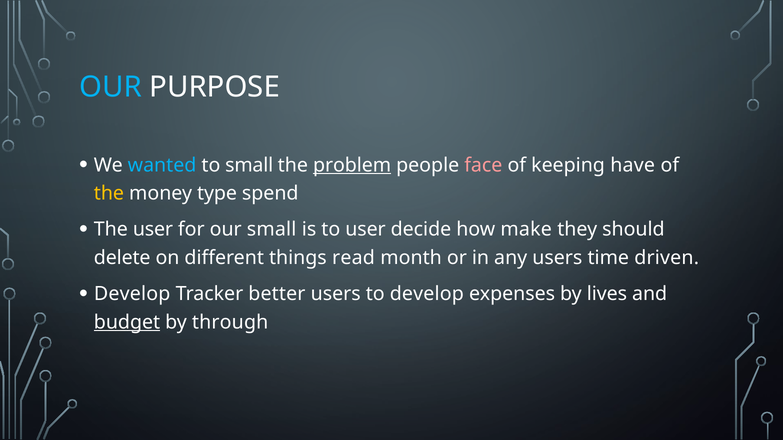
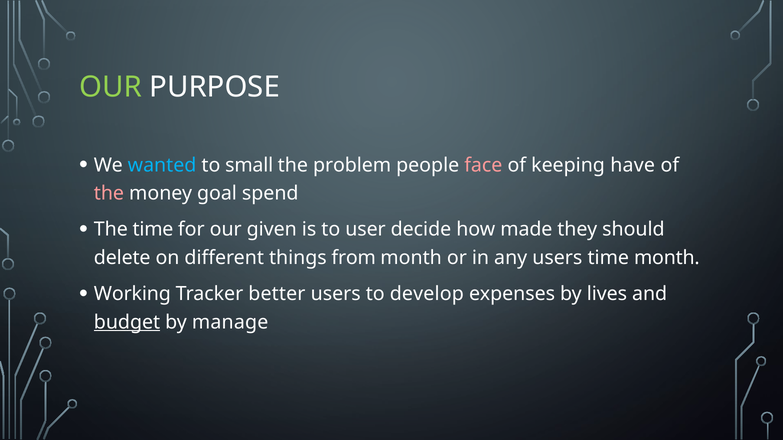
OUR colour: light blue -> light green (110, 87)
problem underline: present -> none (352, 165)
the colour: yellow -> pink (109, 193)
type: type -> goal (217, 193)
The user: user -> time (153, 230)
our small: small -> given (272, 230)
make: make -> made (526, 230)
read: read -> from (354, 258)
time driven: driven -> month (667, 258)
Develop: Develop -> Working (132, 294)
through: through -> manage (230, 322)
